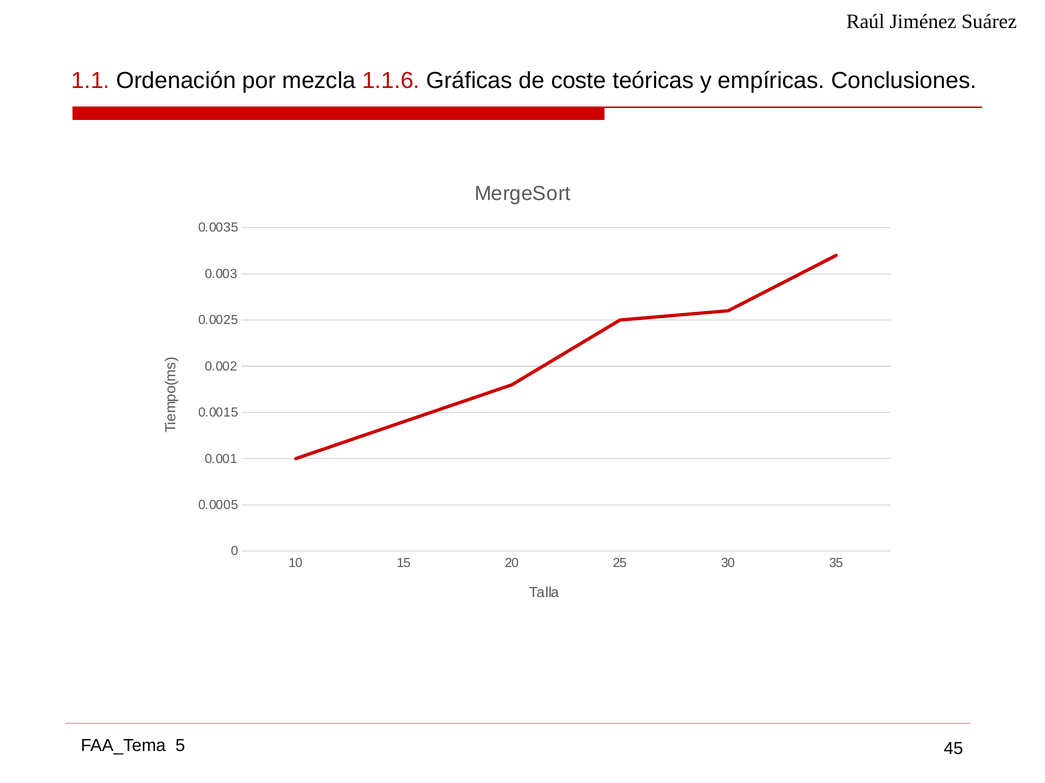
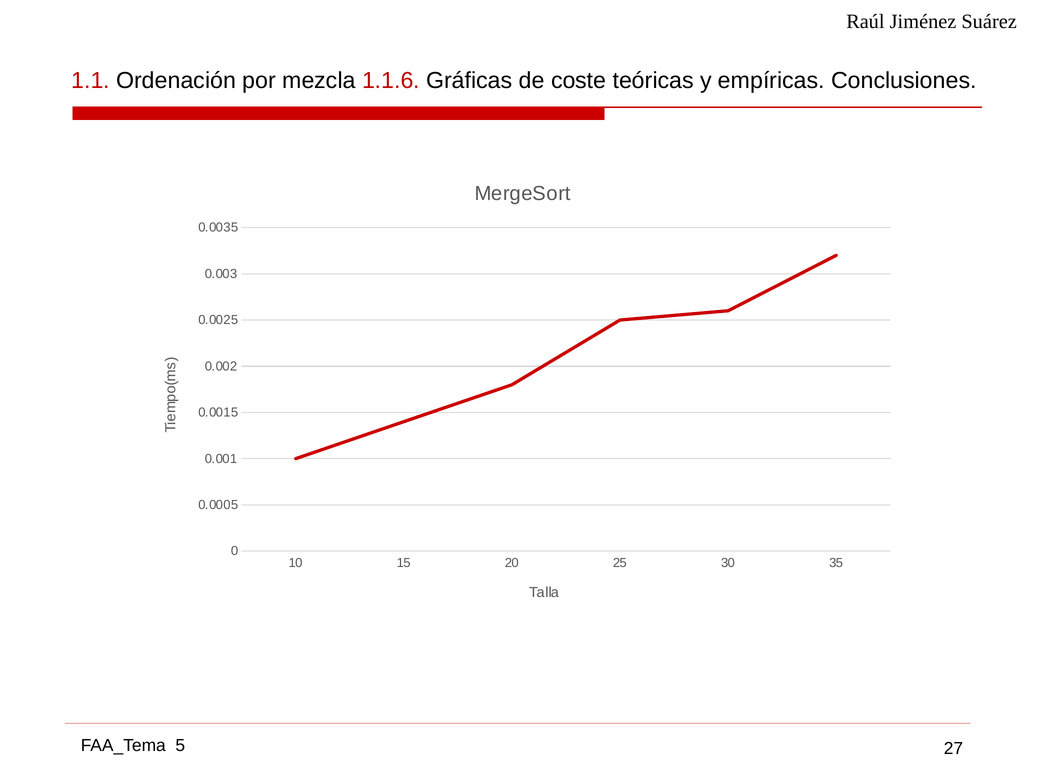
45: 45 -> 27 (954, 749)
